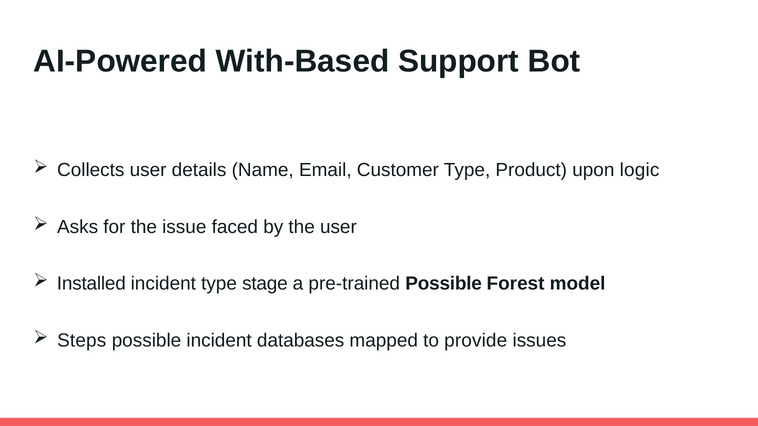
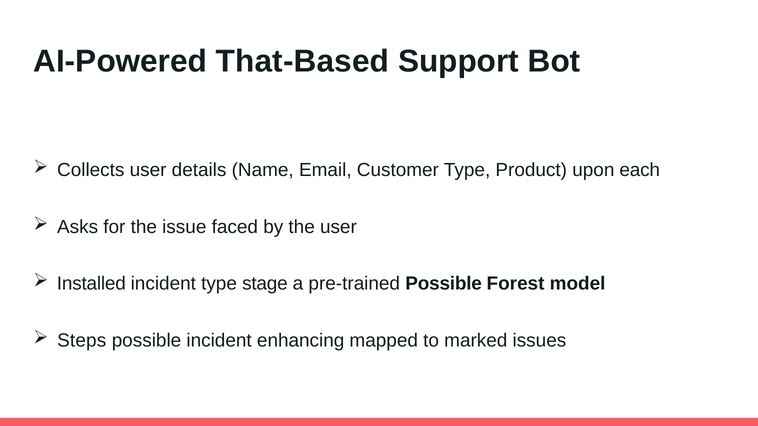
With-Based: With-Based -> That-Based (302, 61)
logic: logic -> each (640, 170)
databases: databases -> enhancing (301, 341)
provide: provide -> marked (476, 341)
